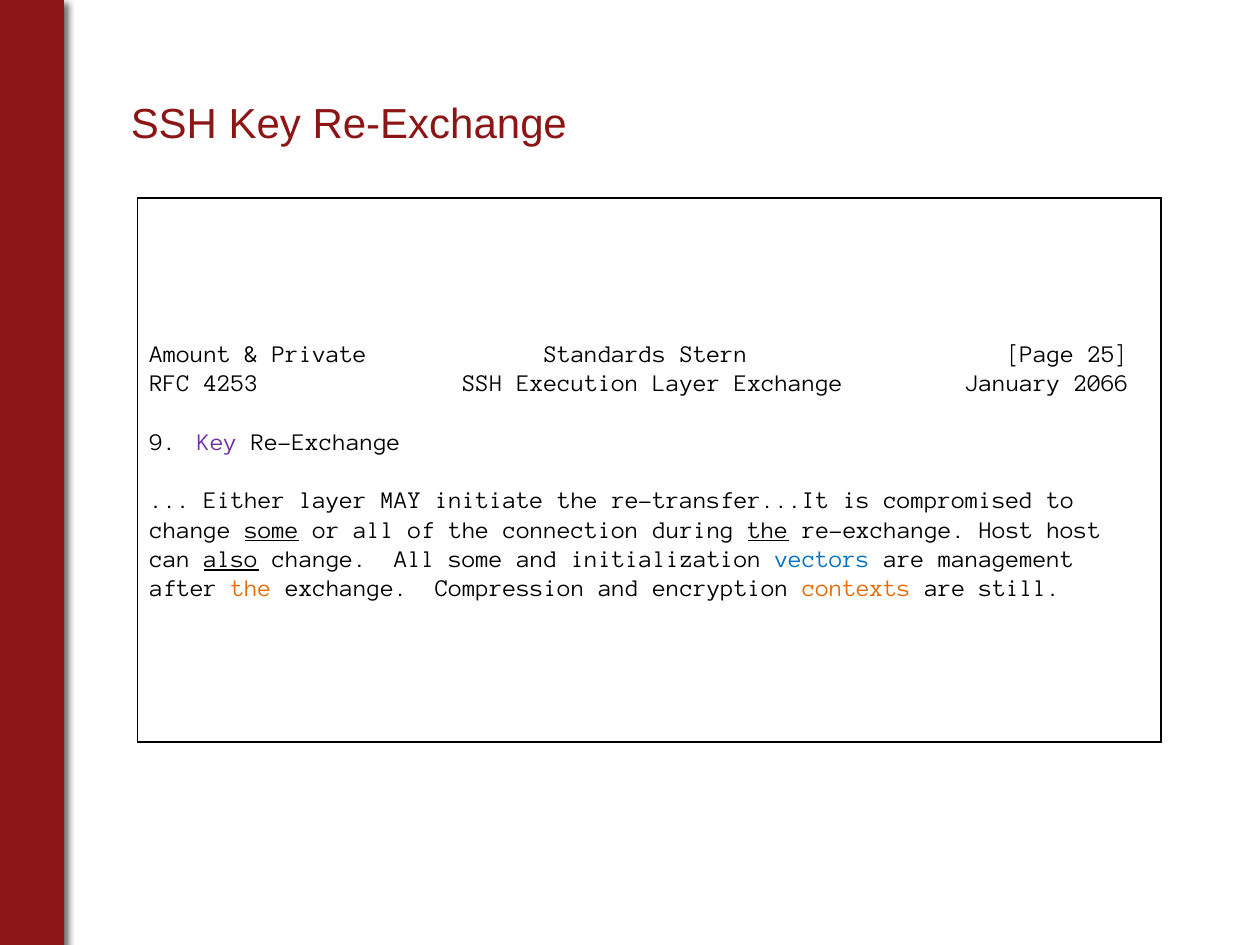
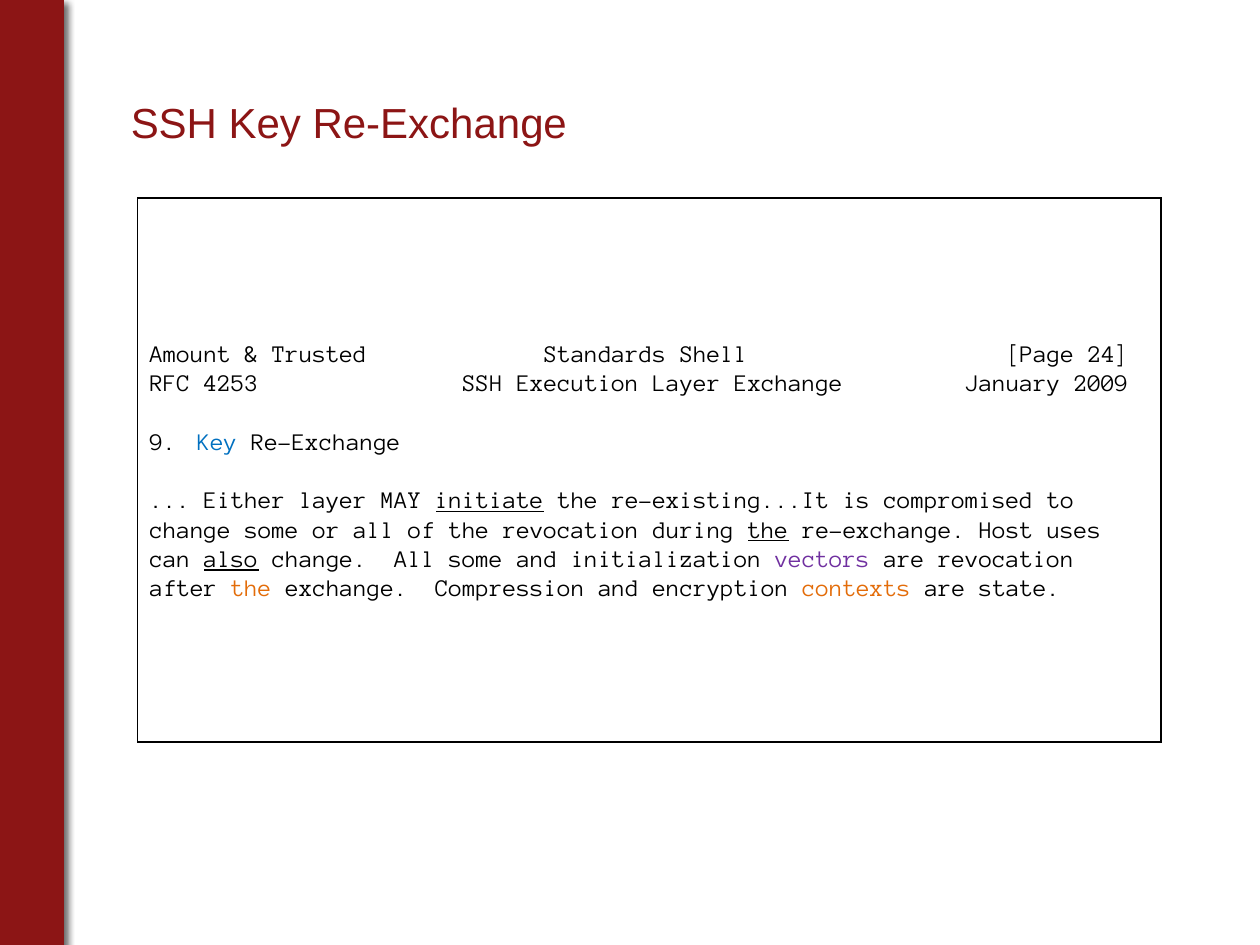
Private: Private -> Trusted (320, 354)
Stern: Stern -> Shell (714, 354)
25: 25 -> 24 (1108, 354)
2066: 2066 -> 2009 (1102, 383)
Key colour: purple -> blue (217, 442)
initiate underline: none -> present (490, 501)
re-transfer...It: re-transfer...It -> re-existing...It (721, 501)
some underline: present -> none (272, 530)
the connection: connection -> revocation (571, 530)
Host host: host -> uses (1074, 530)
vectors colour: blue -> purple (823, 560)
are management: management -> revocation (1006, 560)
still: still -> state (1020, 589)
